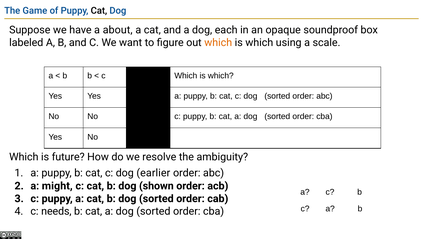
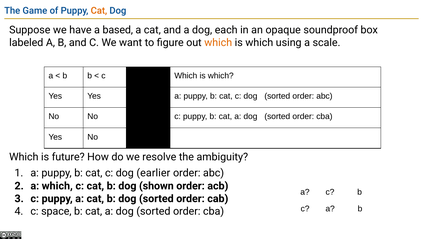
Cat colour: black -> orange (99, 11)
about: about -> based (118, 30)
a might: might -> which (57, 186)
needs: needs -> space (56, 211)
